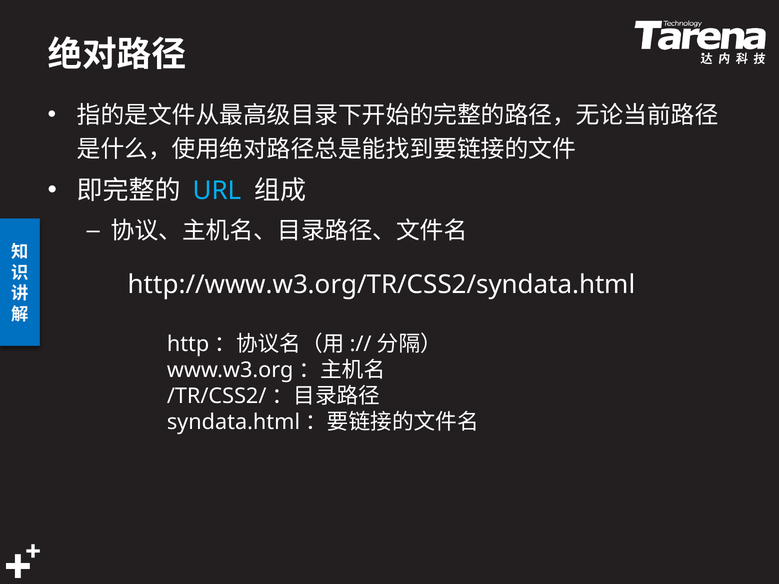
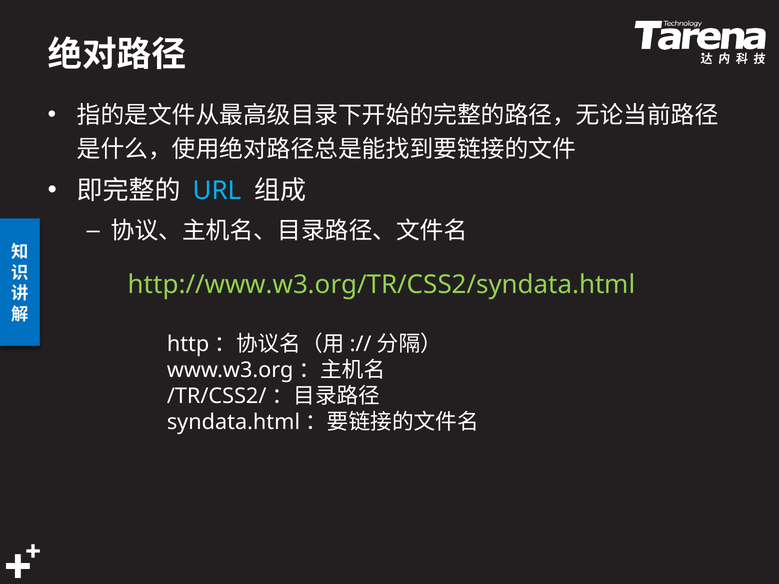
http://www.w3.org/TR/CSS2/syndata.html colour: white -> light green (382, 285)
